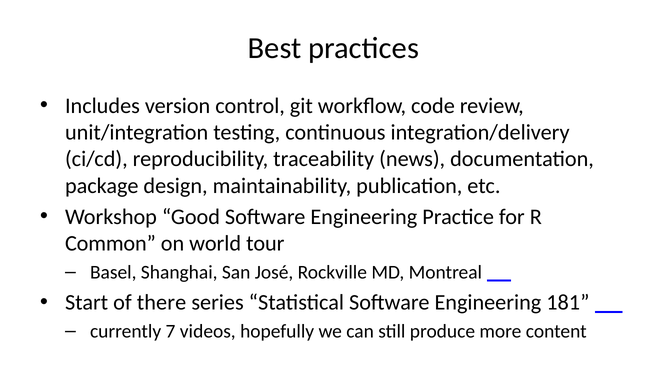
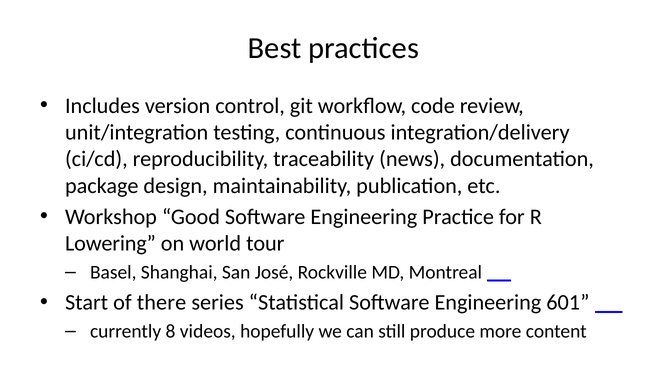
Common: Common -> Lowering (110, 244)
181: 181 -> 601 (568, 302)
7: 7 -> 8 (171, 332)
